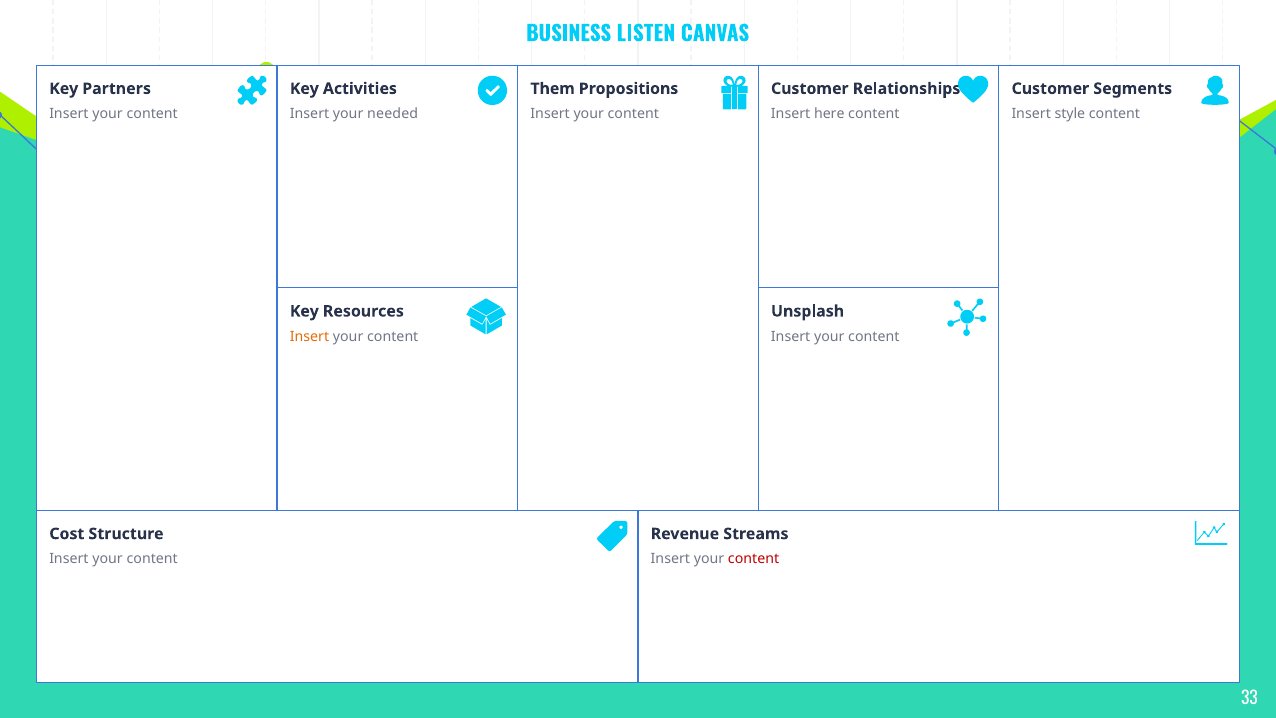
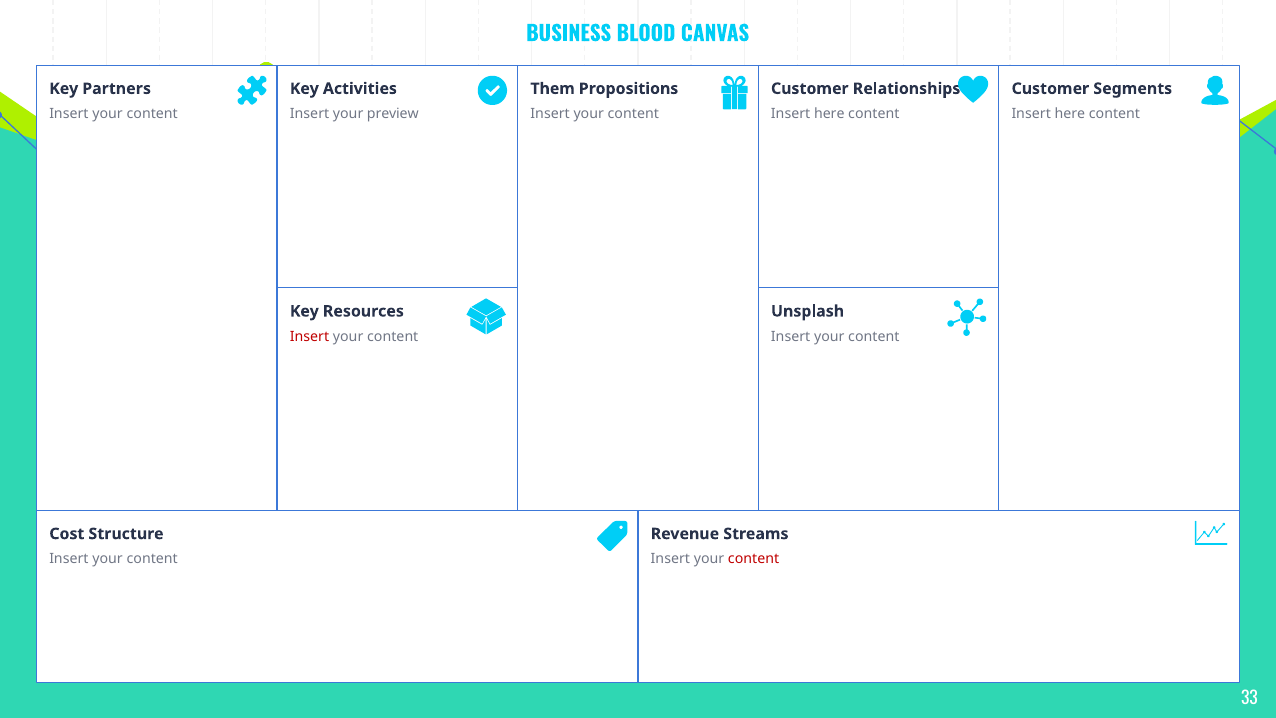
LISTEN: LISTEN -> BLOOD (646, 34)
needed: needed -> preview (393, 114)
style: style -> here (1070, 114)
Insert colour: orange -> red (310, 336)
